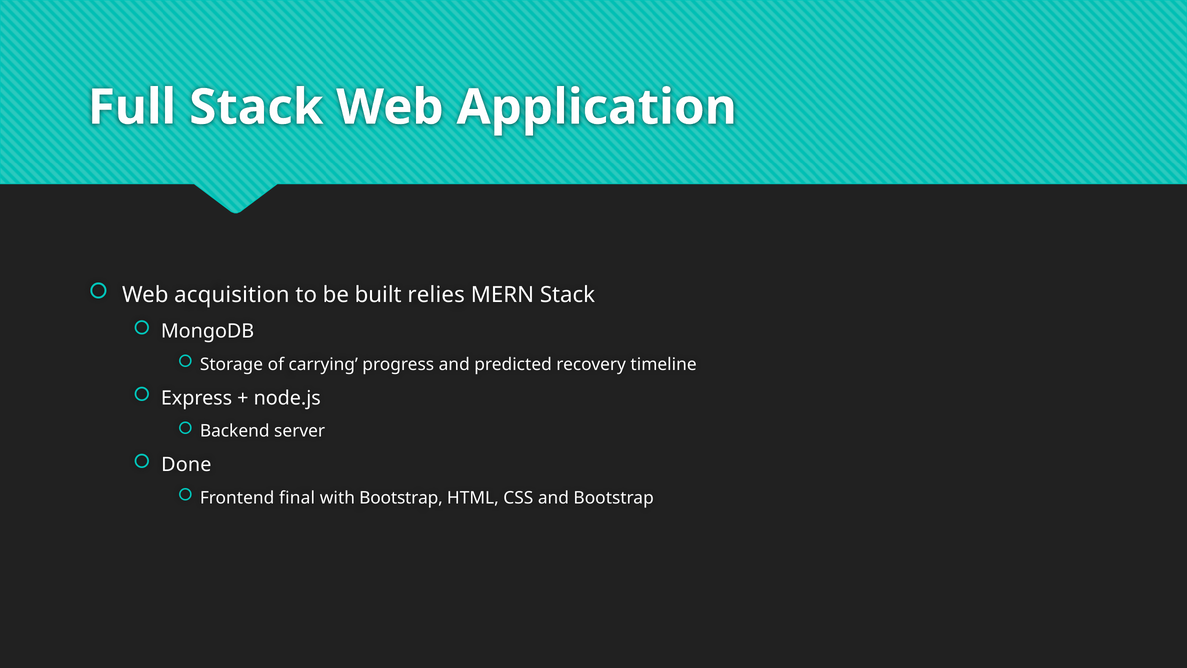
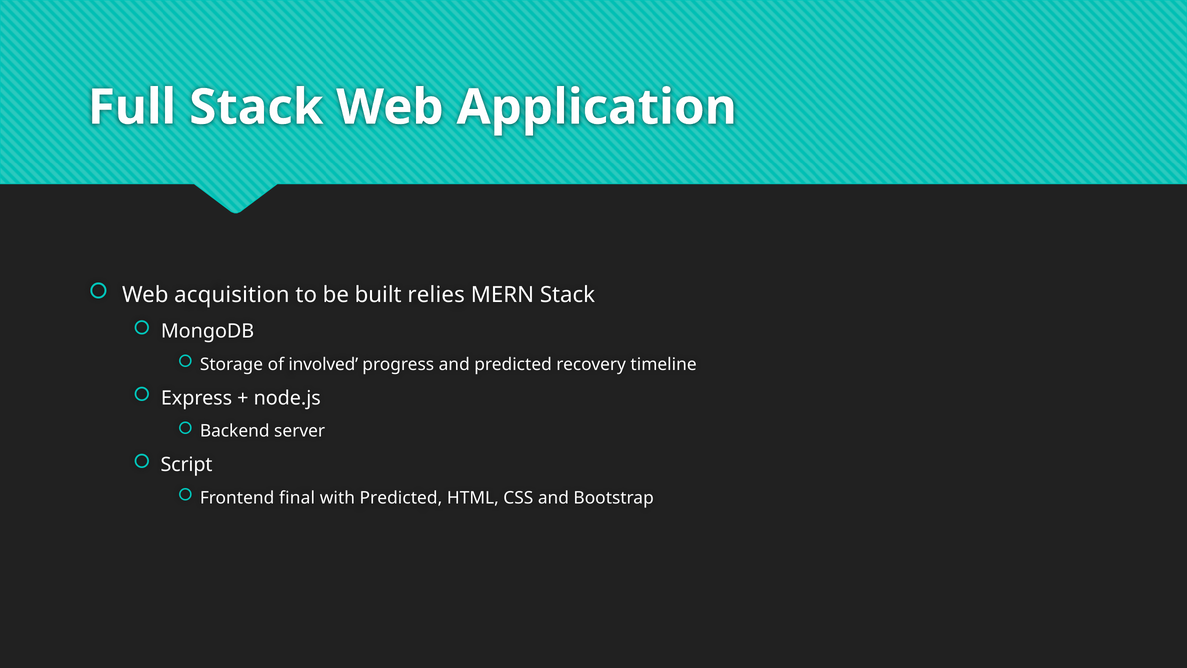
carrying: carrying -> involved (323, 364)
Done: Done -> Script (187, 465)
with Bootstrap: Bootstrap -> Predicted (401, 498)
